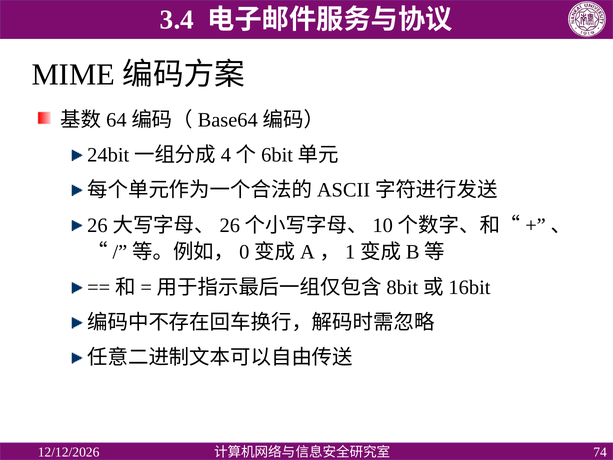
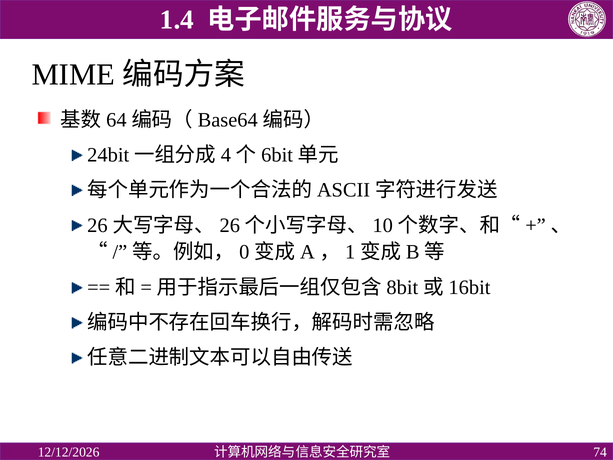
3.4: 3.4 -> 1.4 (177, 20)
